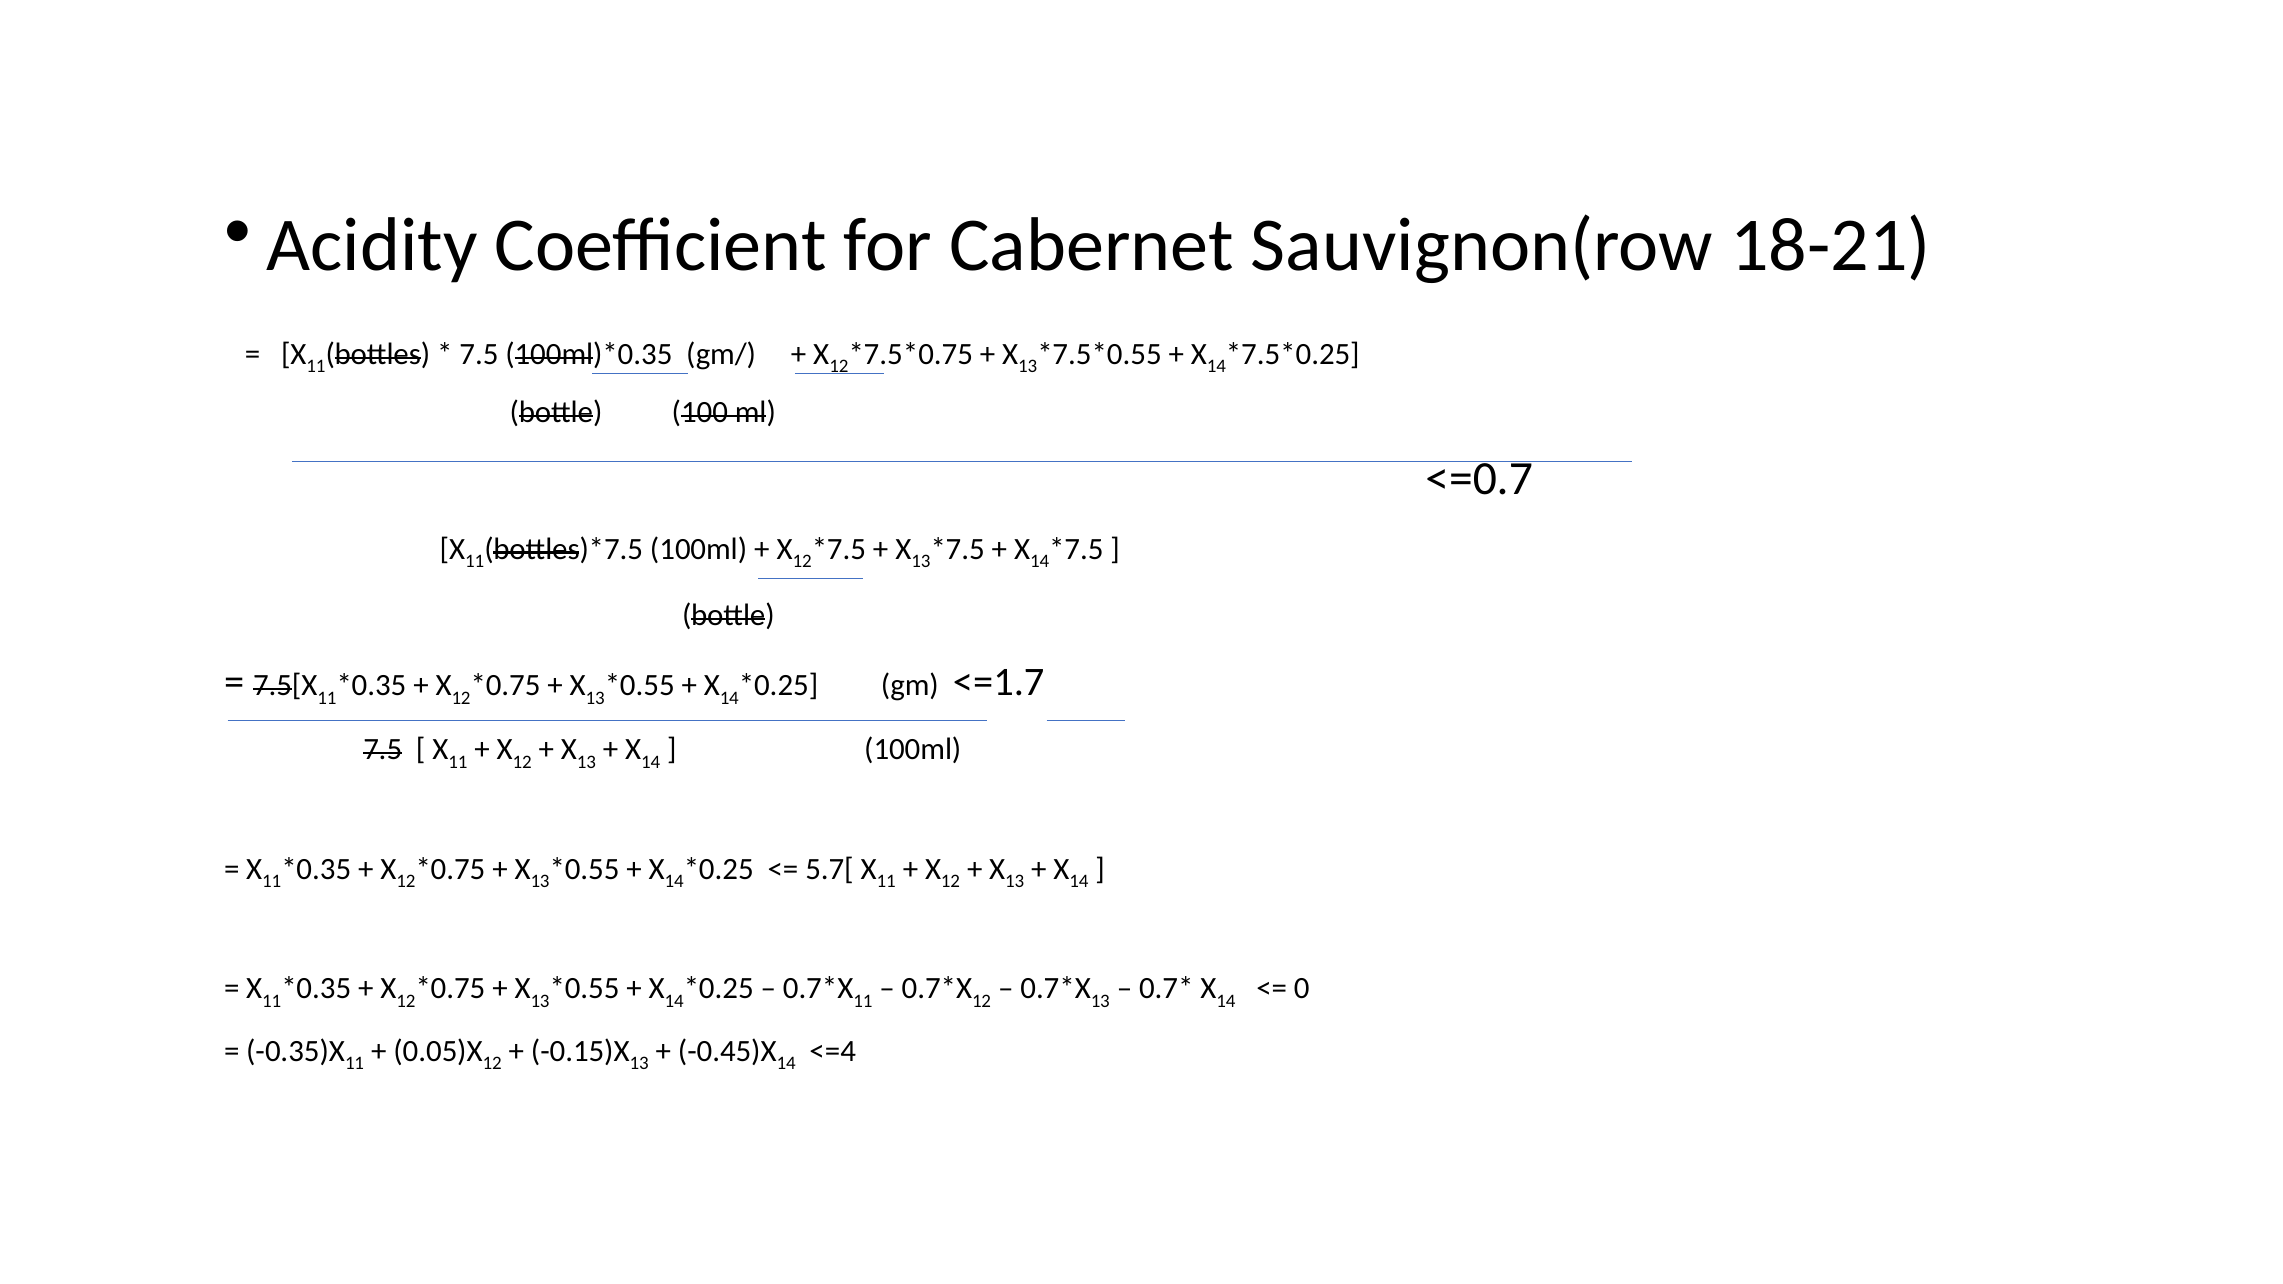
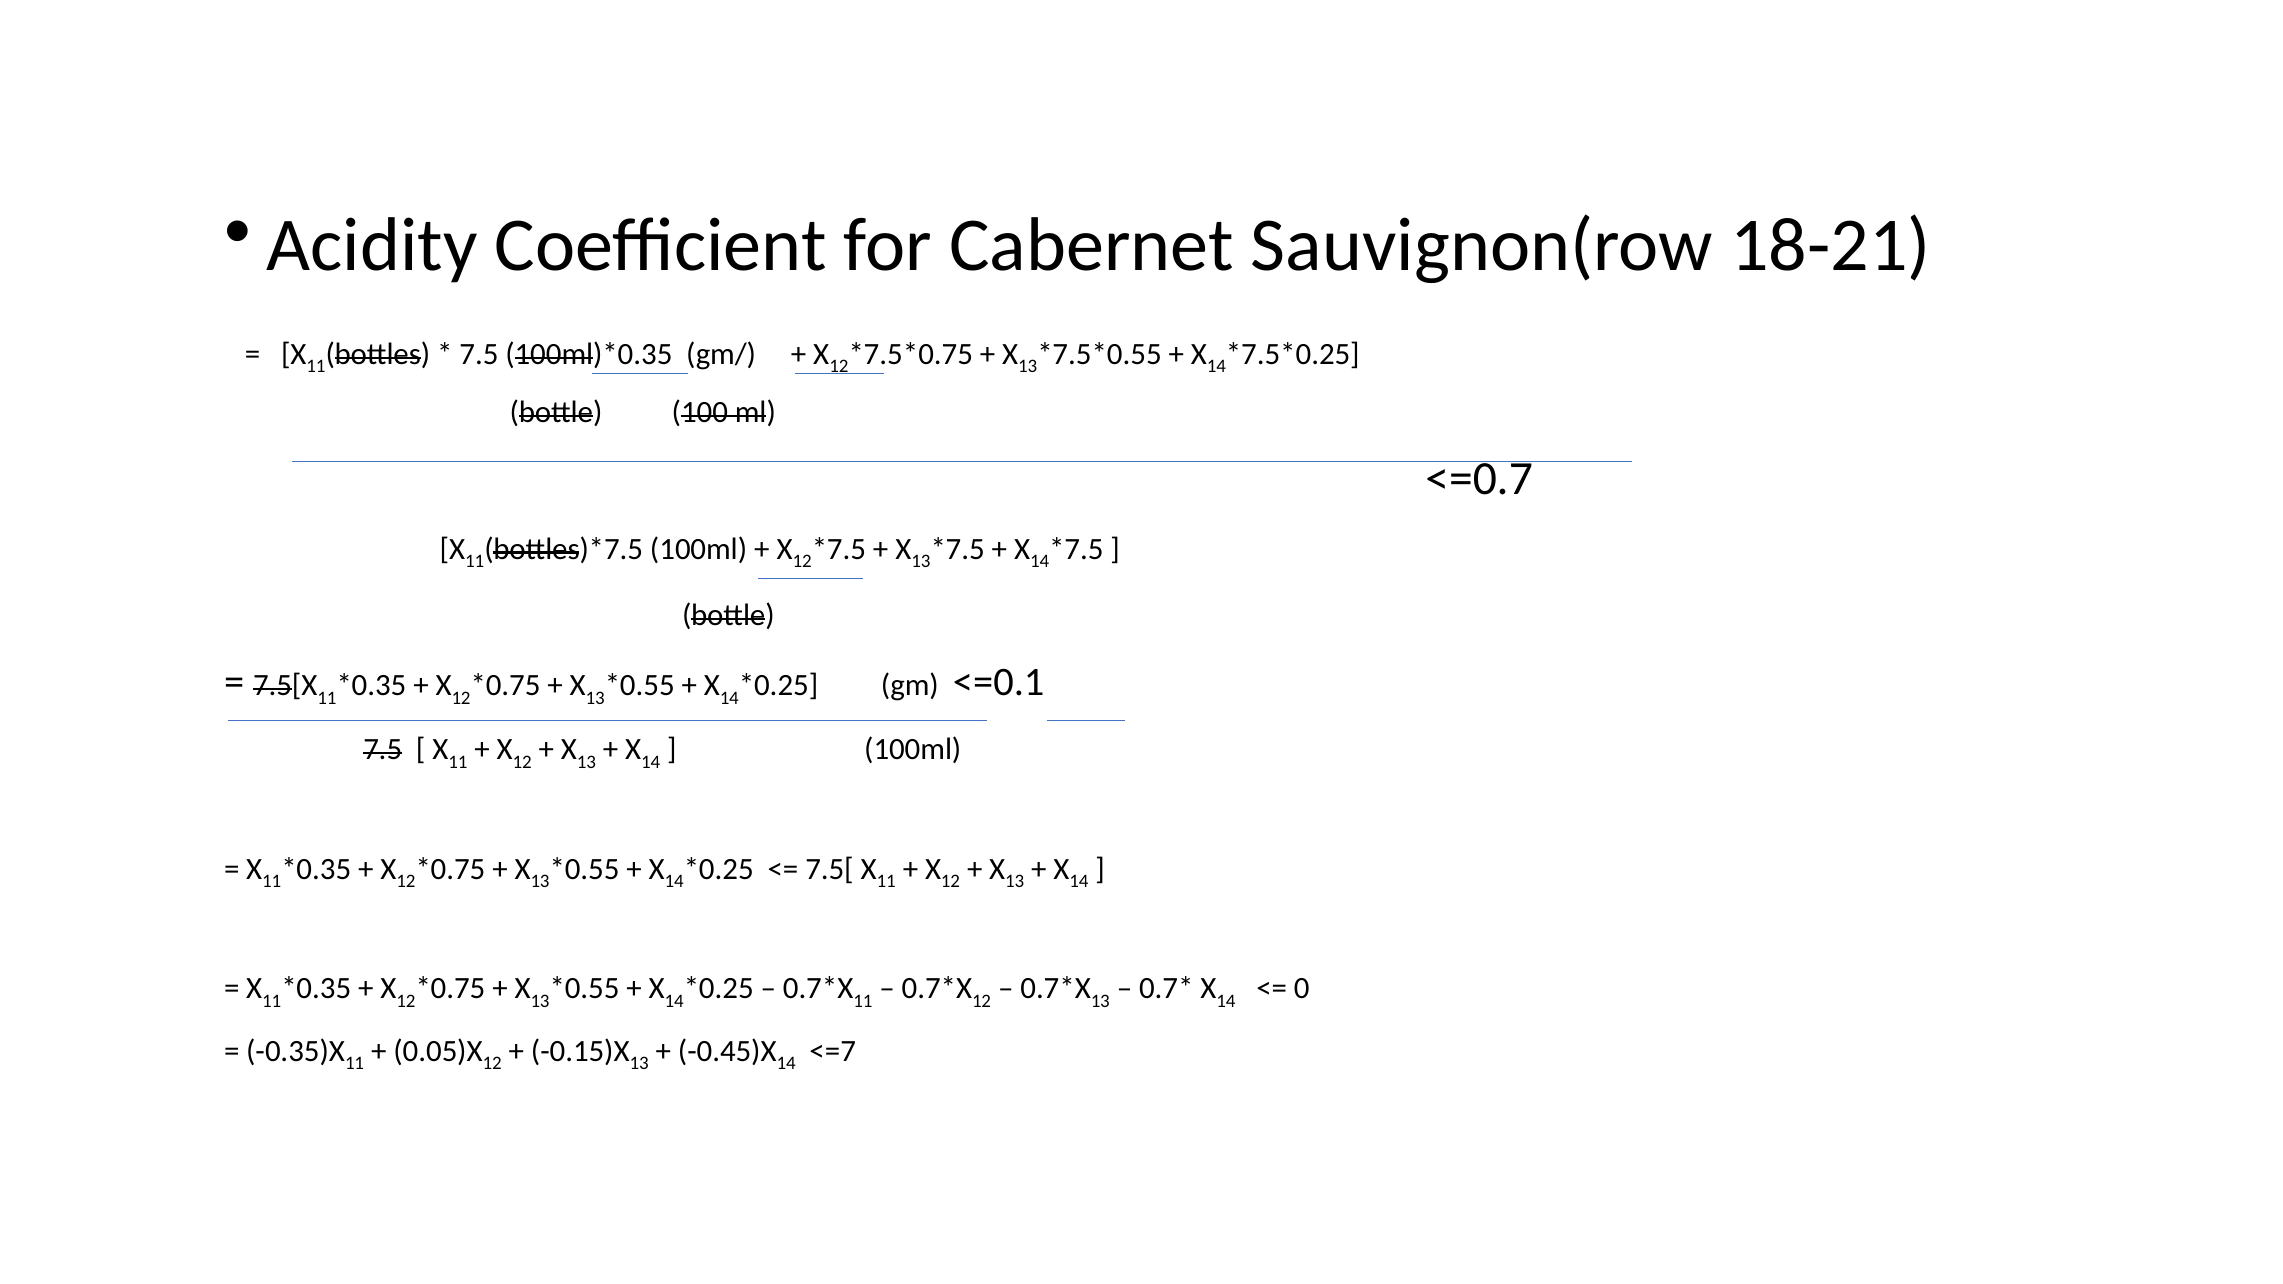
<=1.7: <=1.7 -> <=0.1 (999, 683)
5.7[: 5.7[ -> 7.5[ (829, 869)
<=4: <=4 -> <=7 (833, 1051)
